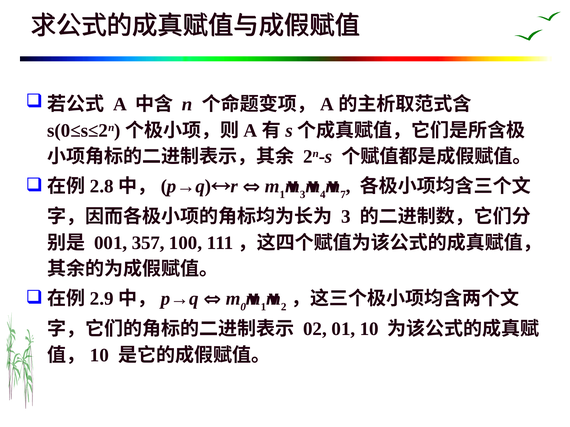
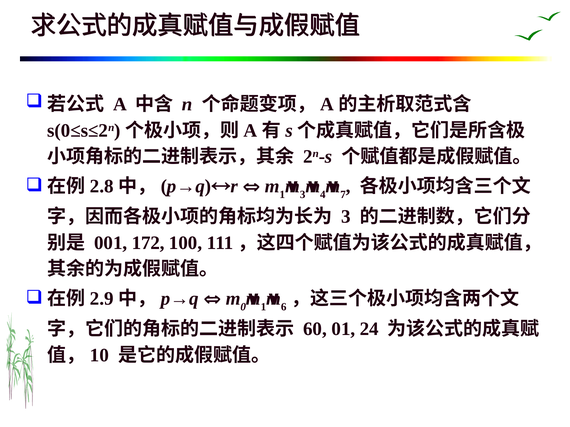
357: 357 -> 172 (148, 243)
2: 2 -> 6 (284, 307)
02: 02 -> 60 (315, 329)
10: 10 -> 24 (369, 329)
